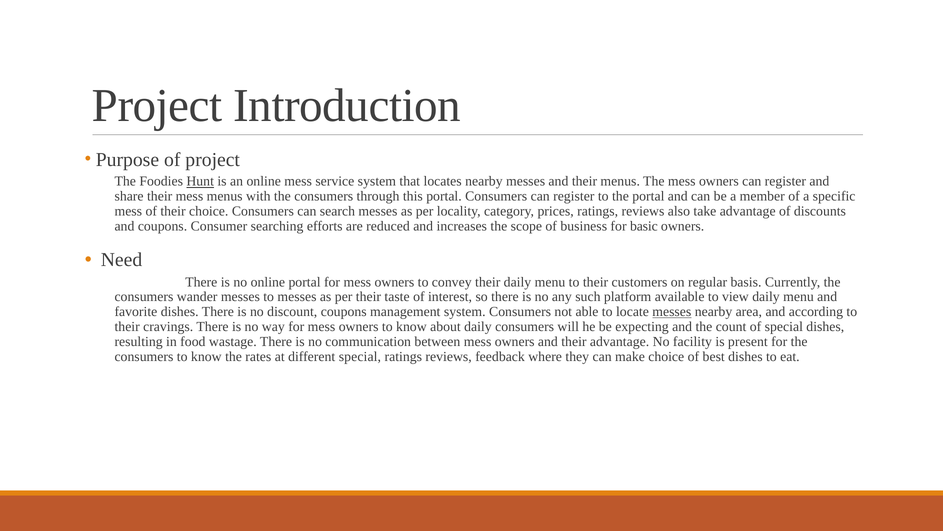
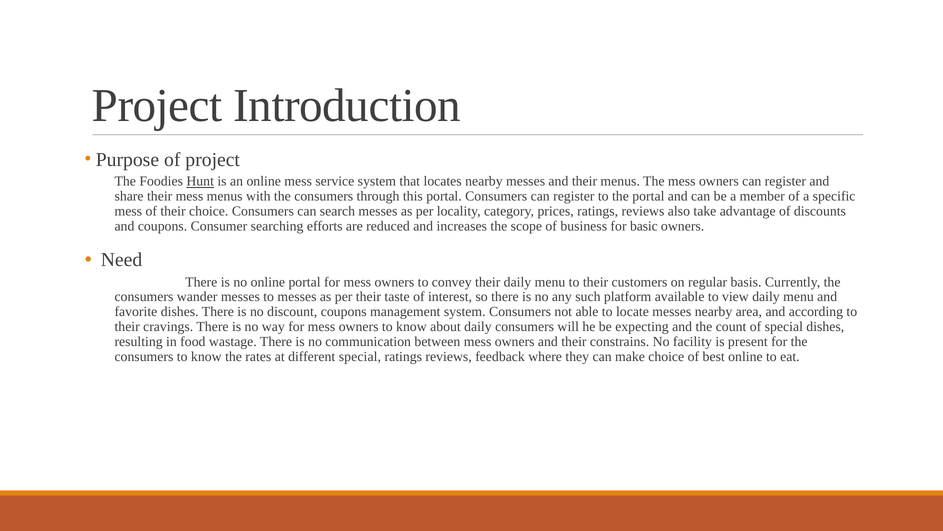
messes underline: present -> none (672, 312)
their advantage: advantage -> constrains (620, 341)
best dishes: dishes -> online (745, 356)
